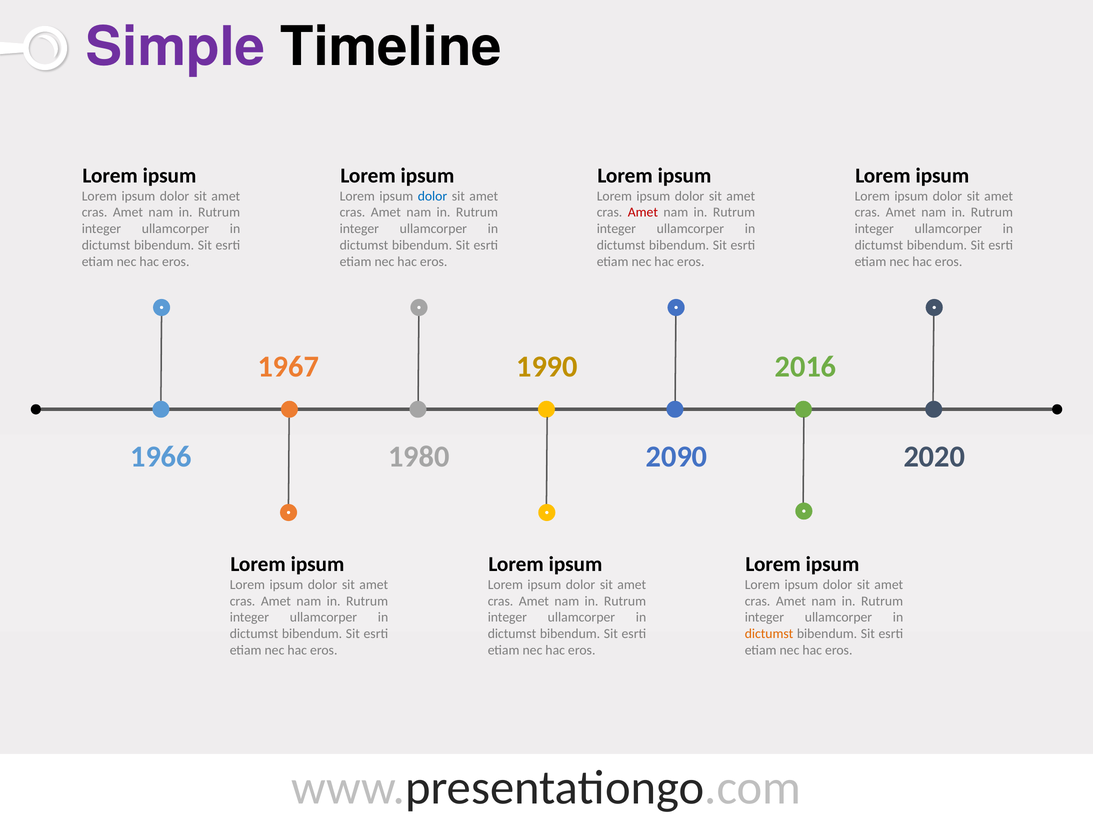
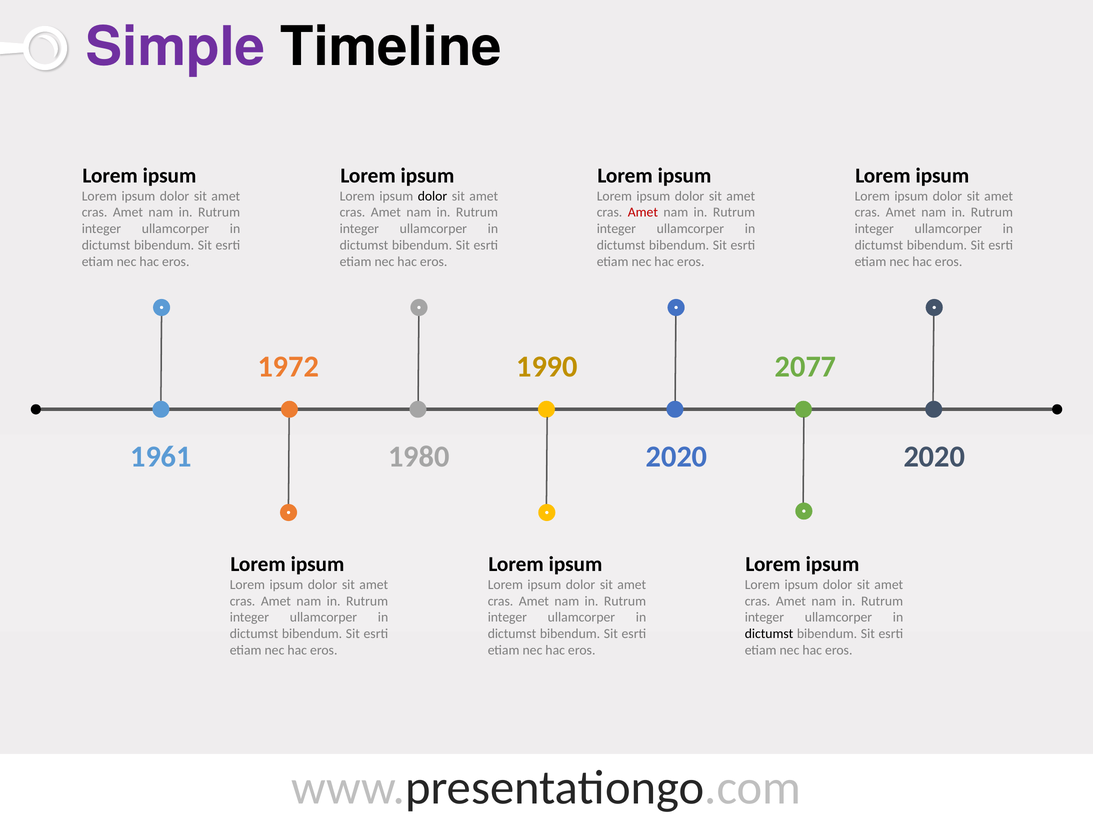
dolor colour: blue -> black (432, 196)
1967: 1967 -> 1972 (288, 367)
2016: 2016 -> 2077 (806, 367)
1966: 1966 -> 1961 (161, 457)
1980 2090: 2090 -> 2020 (677, 457)
dictumst colour: orange -> black (769, 634)
